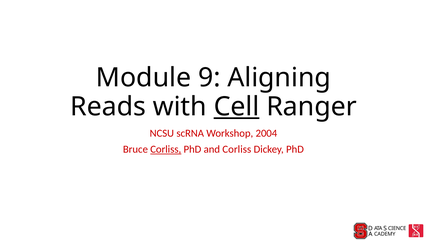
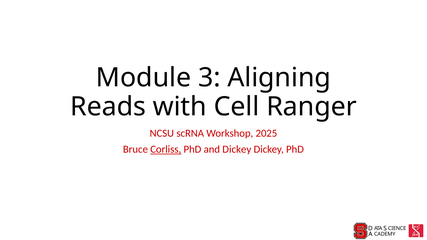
9: 9 -> 3 (209, 78)
Cell underline: present -> none (237, 107)
2004: 2004 -> 2025 (266, 133)
and Corliss: Corliss -> Dickey (237, 149)
